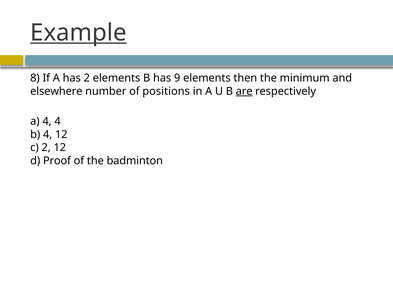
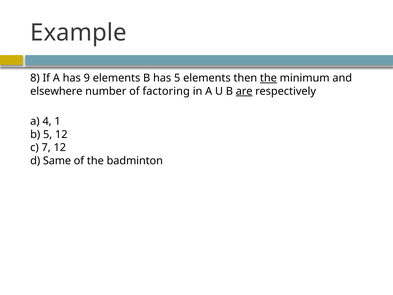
Example underline: present -> none (78, 33)
has 2: 2 -> 9 (87, 78)
has 9: 9 -> 5 (177, 78)
the underline: none -> present (268, 78)
positions: positions -> factoring (166, 91)
4 4: 4 -> 1 (58, 121)
b 4: 4 -> 5 (48, 134)
c 2: 2 -> 7 (46, 147)
Proof: Proof -> Same (57, 161)
